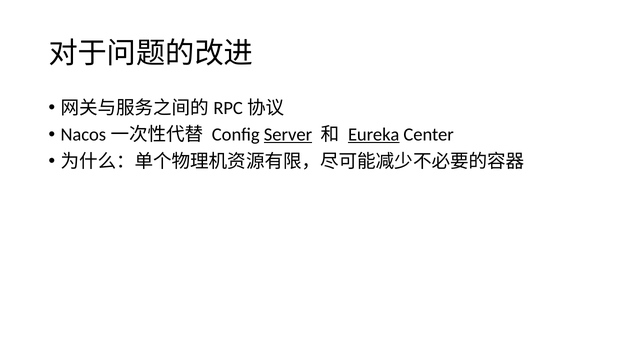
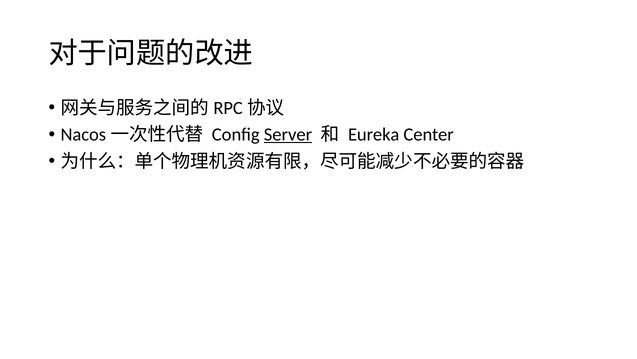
Eureka underline: present -> none (374, 134)
